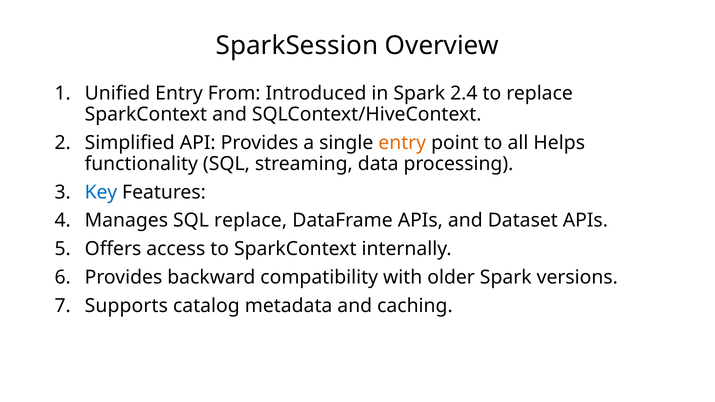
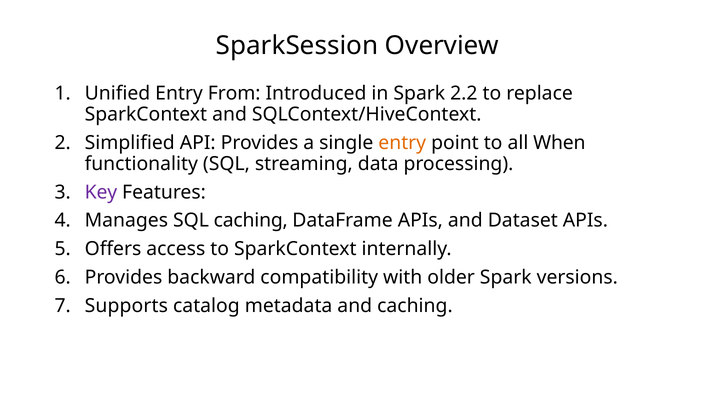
2.4: 2.4 -> 2.2 (464, 93)
Helps: Helps -> When (559, 143)
Key colour: blue -> purple (101, 192)
SQL replace: replace -> caching (251, 221)
